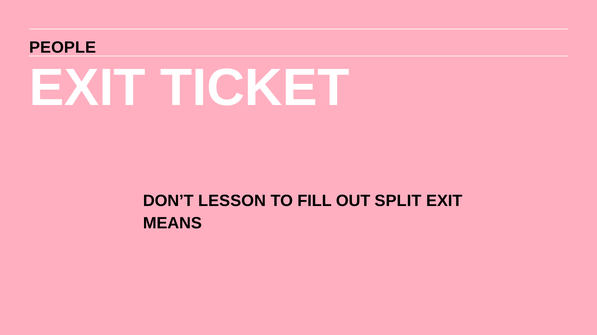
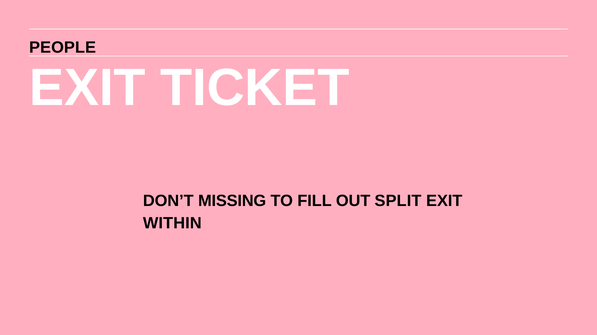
LESSON: LESSON -> MISSING (232, 201)
MEANS: MEANS -> WITHIN (172, 223)
